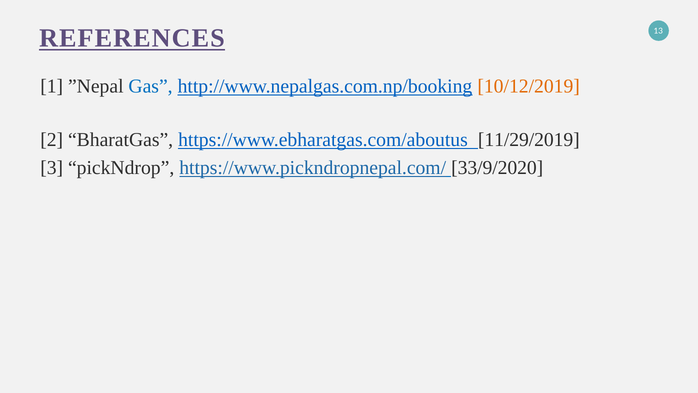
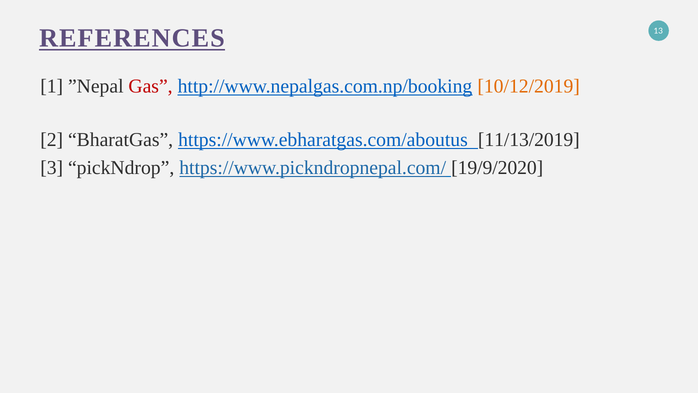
Gas colour: blue -> red (151, 86)
11/29/2019: 11/29/2019 -> 11/13/2019 (529, 140)
33/9/2020: 33/9/2020 -> 19/9/2020 (497, 168)
